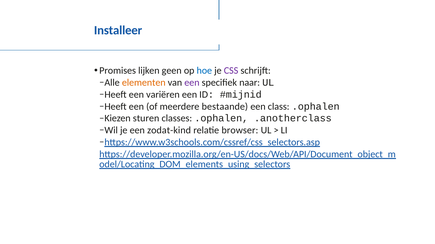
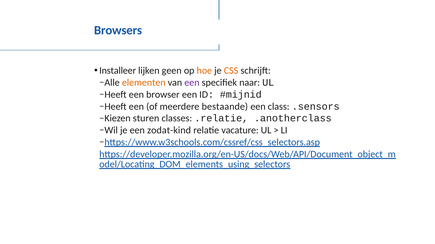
Installeer: Installeer -> Browsers (118, 31)
Promises: Promises -> Installeer (118, 71)
hoe colour: blue -> orange (204, 71)
CSS colour: purple -> orange (231, 71)
variëren: variëren -> browser (163, 95)
class .ophalen: .ophalen -> .sensors (316, 107)
classes .ophalen: .ophalen -> .relatie (221, 119)
browser: browser -> vacature (240, 131)
